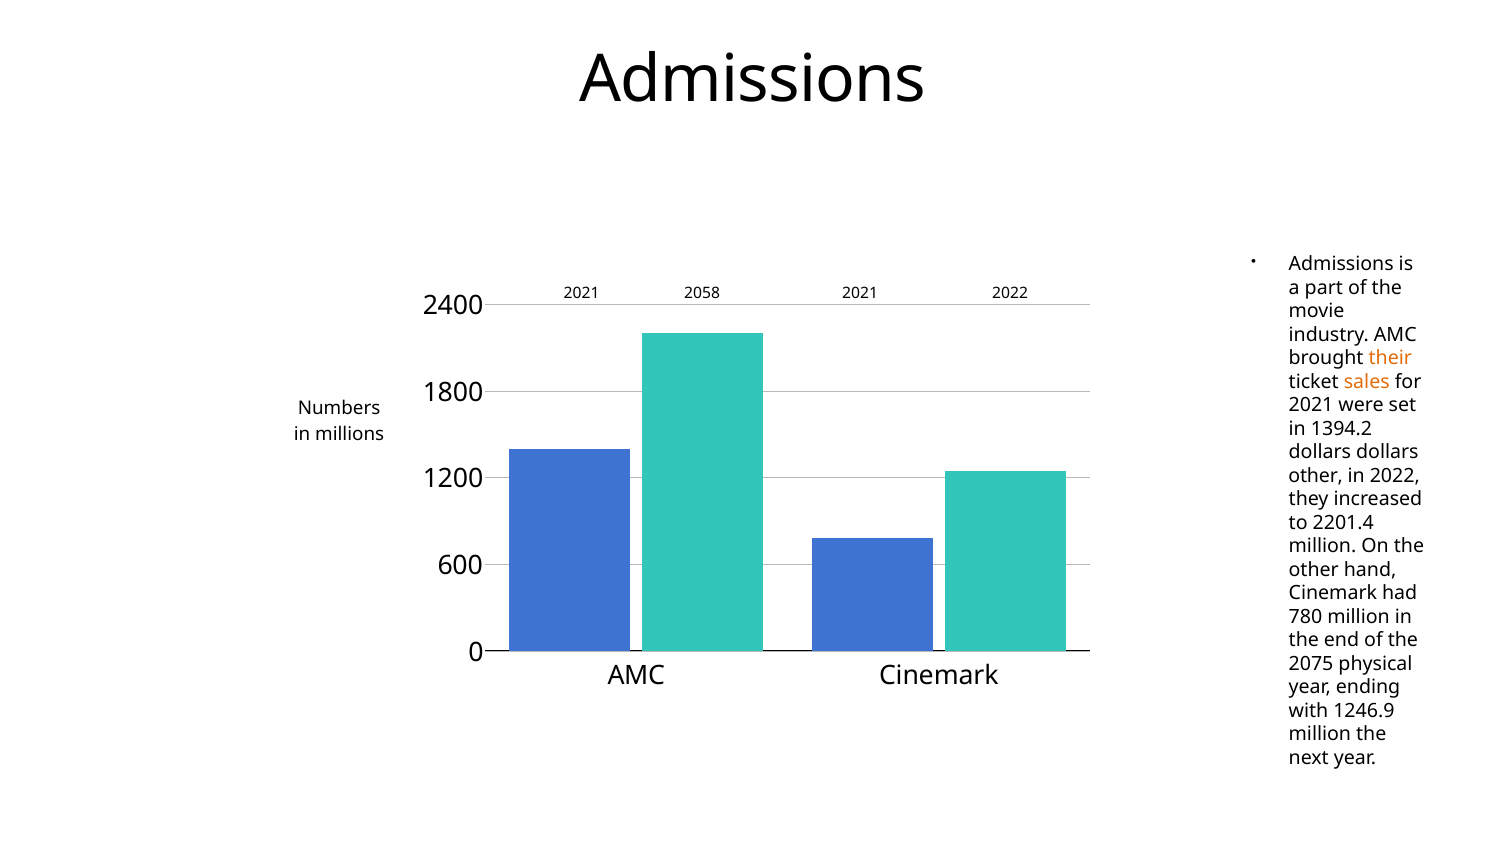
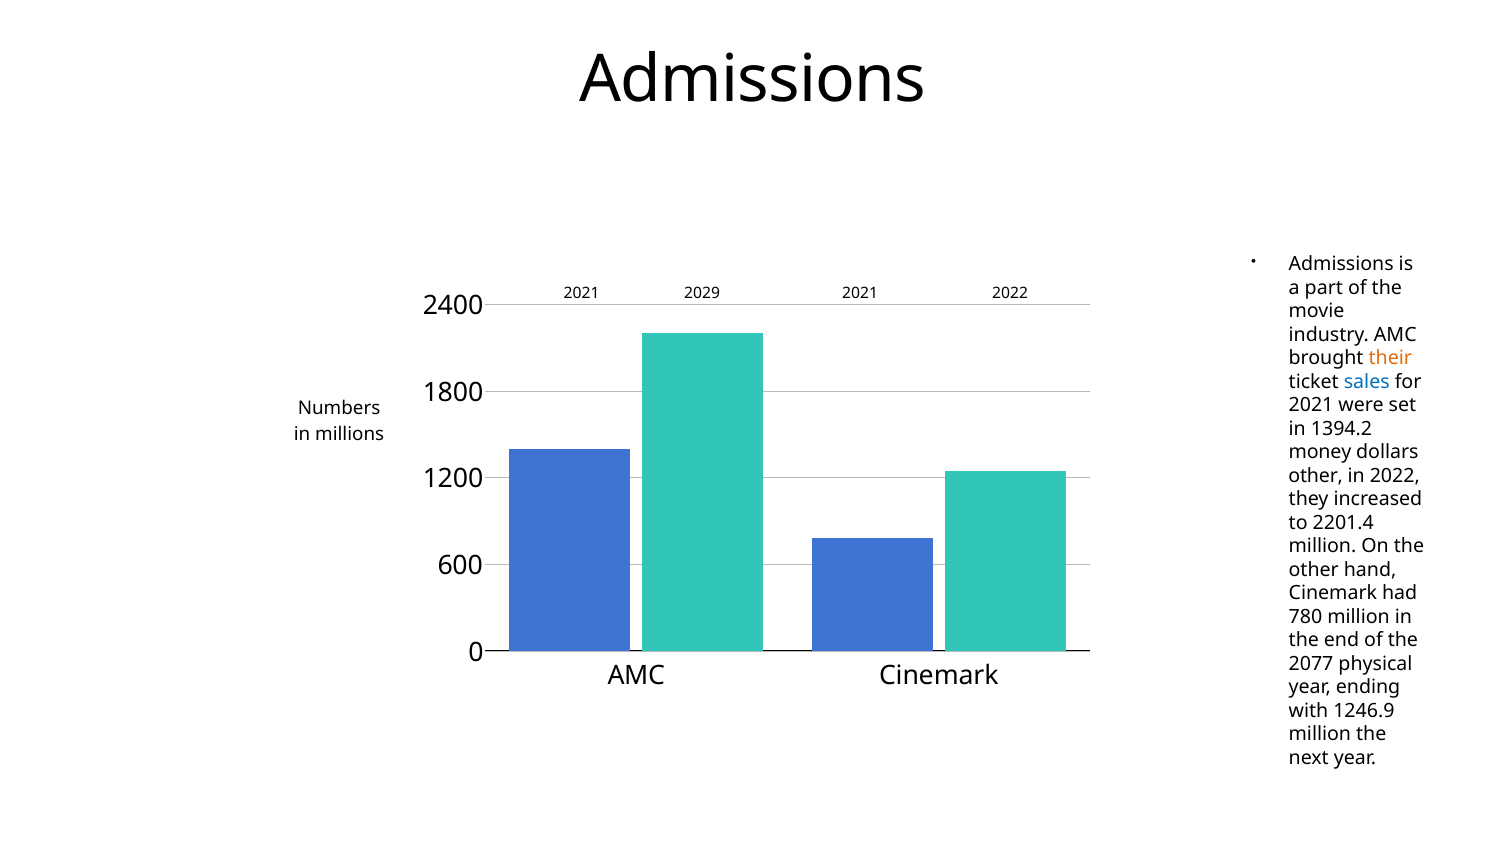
2058: 2058 -> 2029 (702, 293)
sales colour: orange -> blue (1367, 382)
dollars: dollars -> money (1320, 452)
2075: 2075 -> 2077 (1311, 664)
